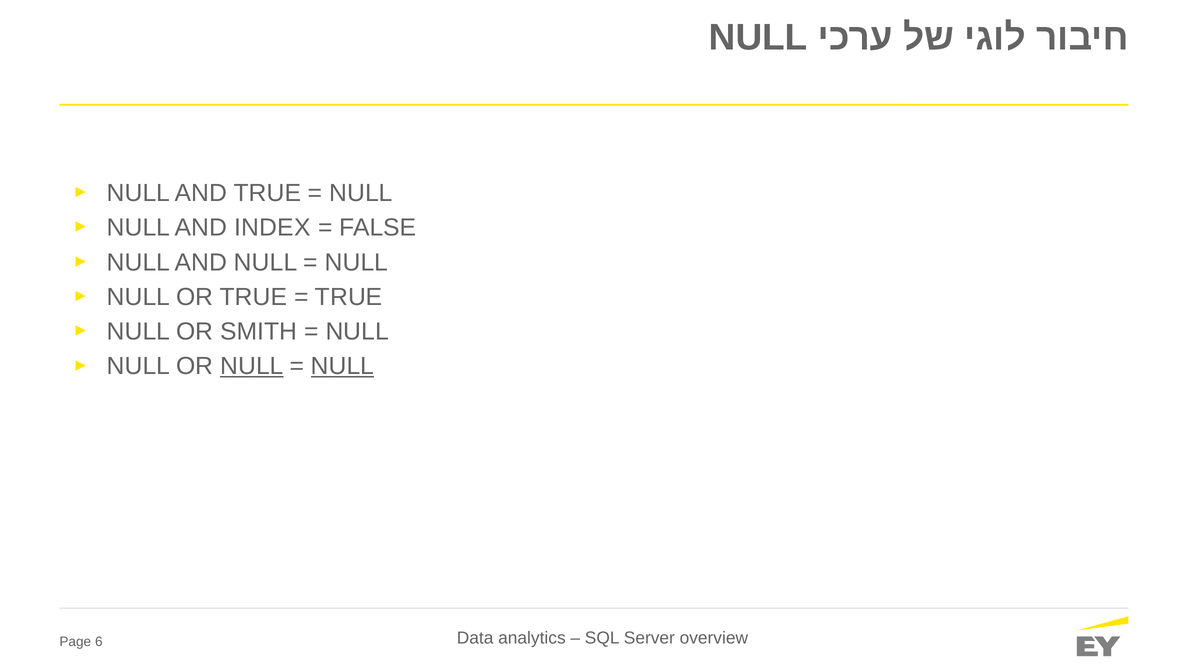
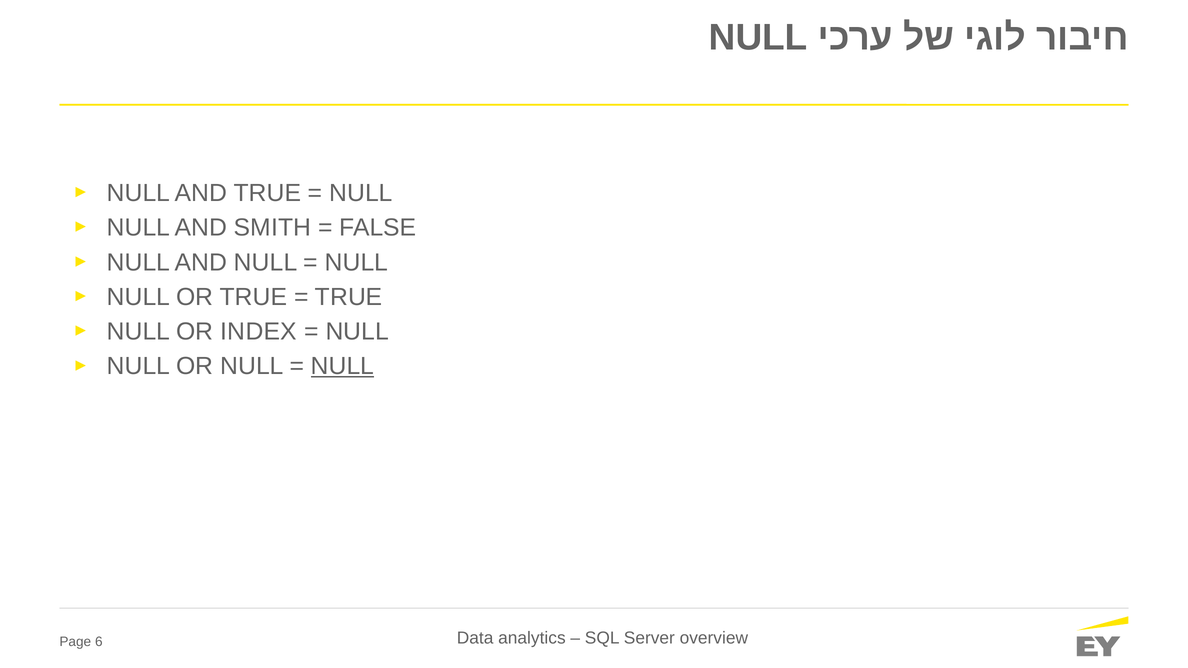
INDEX: INDEX -> SMITH (273, 228)
SMITH: SMITH -> INDEX (259, 332)
NULL underline: present -> none (252, 366)
